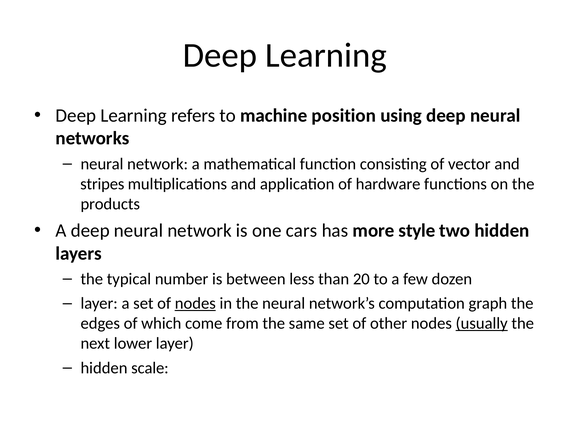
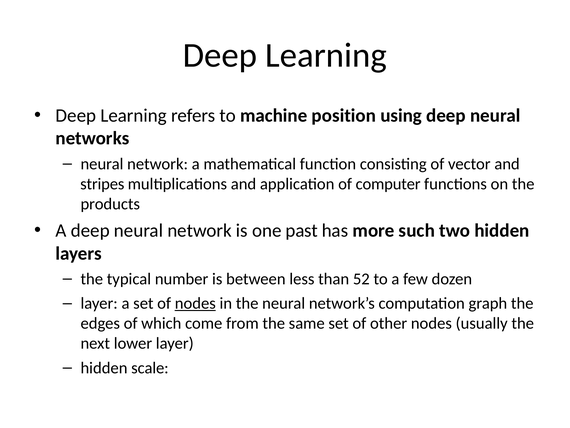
hardware: hardware -> computer (388, 184)
cars: cars -> past (302, 230)
style: style -> such (417, 230)
20: 20 -> 52 (361, 279)
usually underline: present -> none (482, 323)
